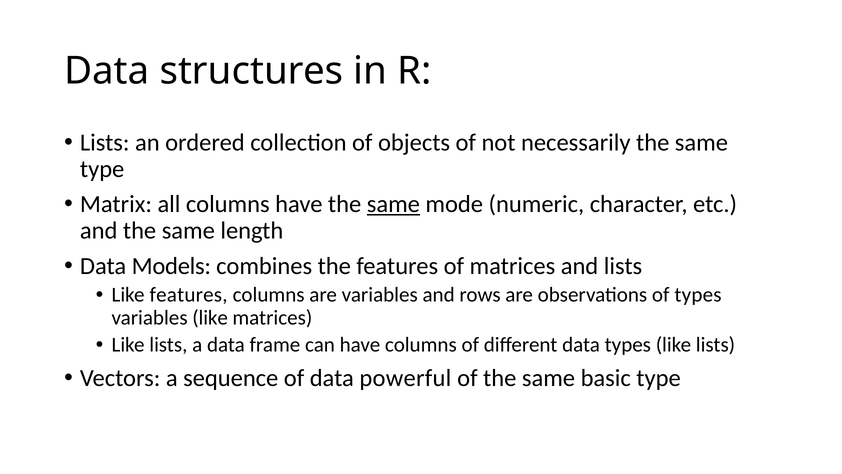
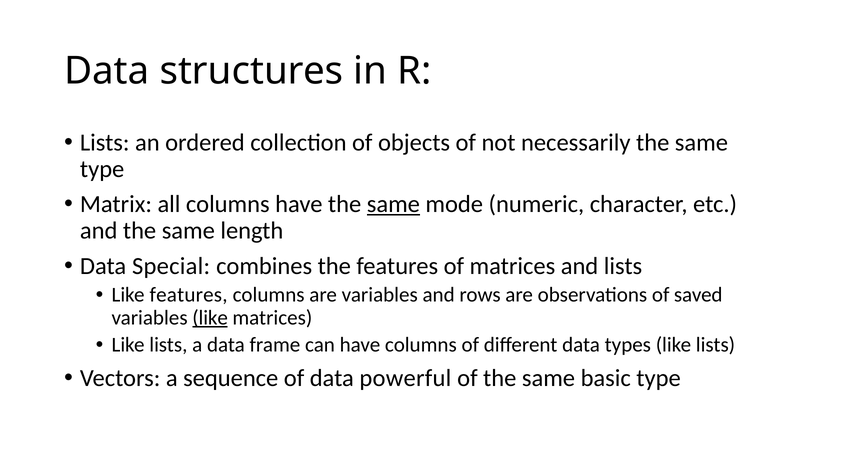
Models: Models -> Special (171, 266)
of types: types -> saved (698, 295)
like underline: none -> present (210, 318)
